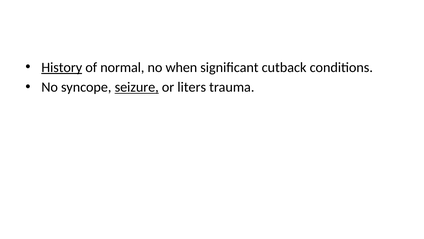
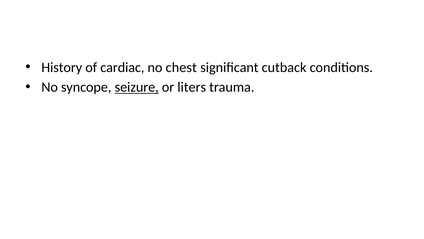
History underline: present -> none (62, 67)
normal: normal -> cardiac (122, 67)
when: when -> chest (181, 67)
